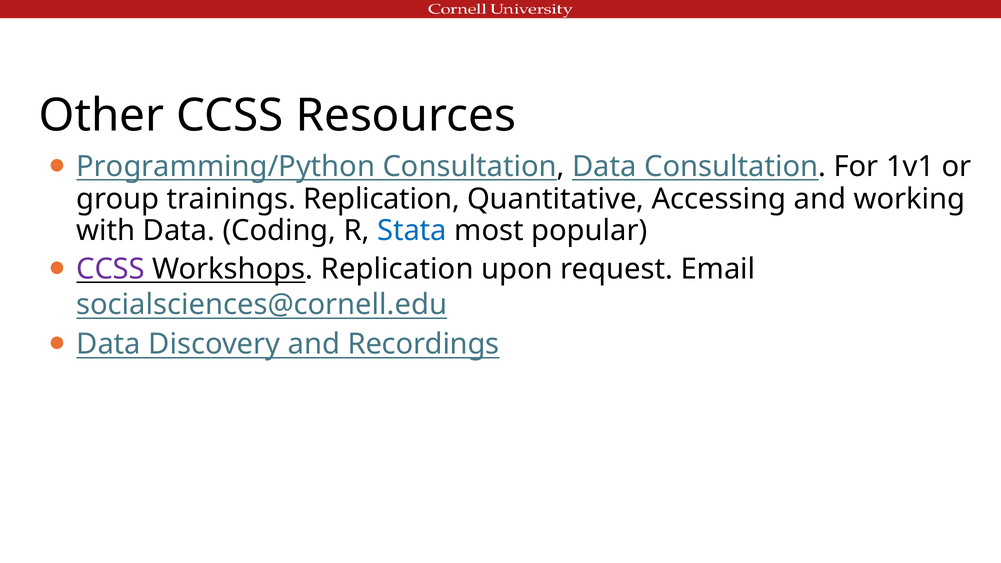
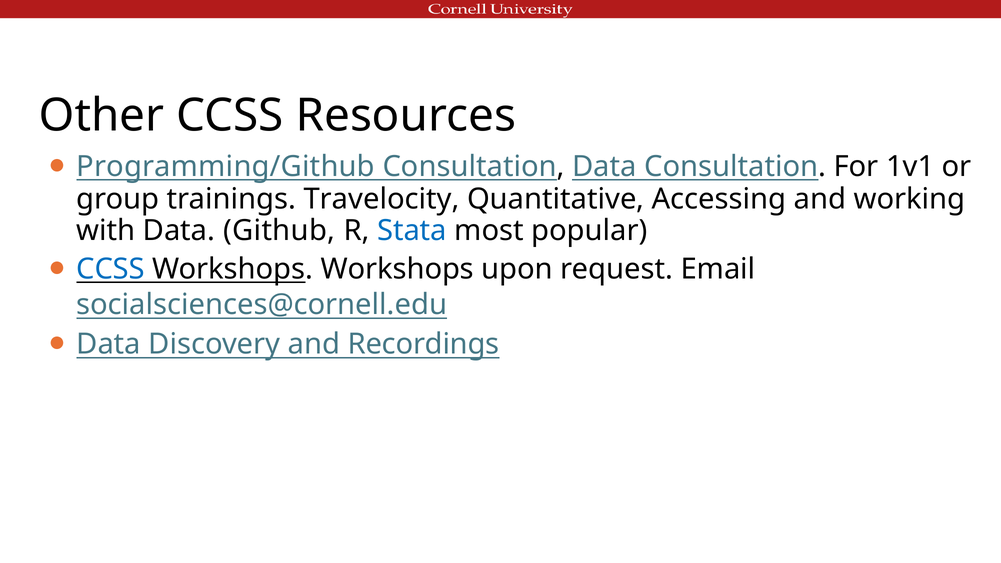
Programming/Python: Programming/Python -> Programming/Github (226, 167)
trainings Replication: Replication -> Travelocity (382, 199)
Coding: Coding -> Github (279, 230)
CCSS colour: purple -> blue (111, 269)
Workshops Replication: Replication -> Workshops (397, 269)
